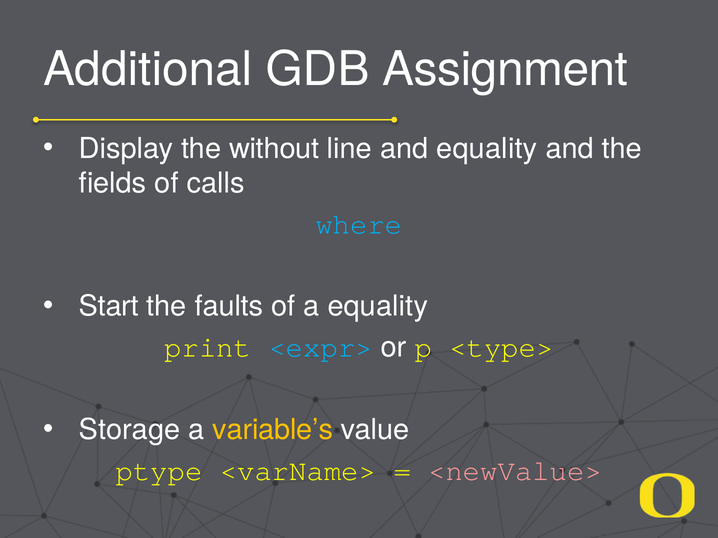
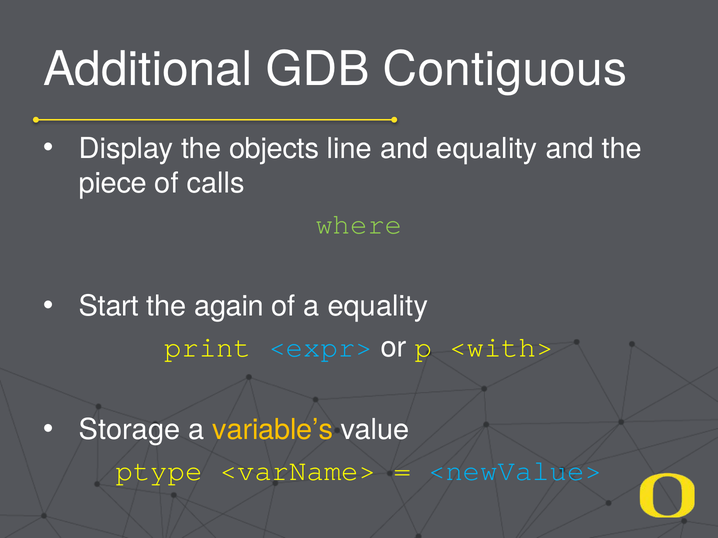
Assignment: Assignment -> Contiguous (505, 70)
without: without -> objects (274, 149)
fields: fields -> piece (113, 183)
where colour: light blue -> light green (359, 224)
faults: faults -> again (229, 307)
<type>: <type> -> <with> (501, 348)
<newValue> colour: pink -> light blue (515, 471)
